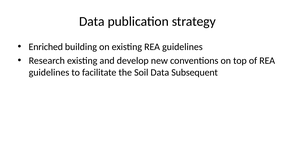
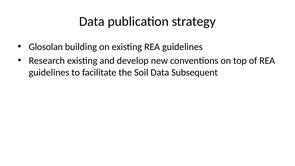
Enriched: Enriched -> Glosolan (46, 47)
